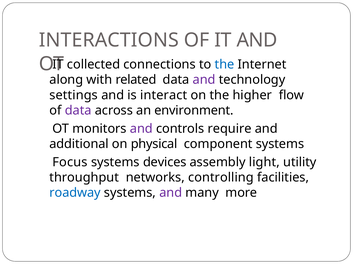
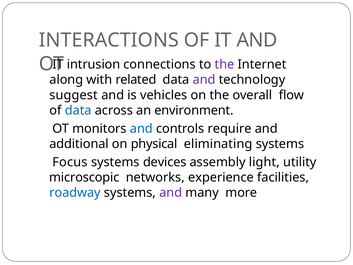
collected: collected -> intrusion (94, 64)
the colour: blue -> purple (225, 64)
settings: settings -> suggest (74, 95)
interact: interact -> vehicles (164, 95)
higher: higher -> overall (252, 95)
data colour: purple -> blue (78, 110)
and colour: purple -> blue (141, 128)
component: component -> eliminating (218, 144)
throughput: throughput -> microscopic (84, 177)
controlling: controlling -> experience (221, 177)
